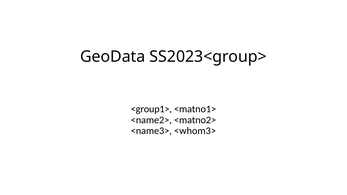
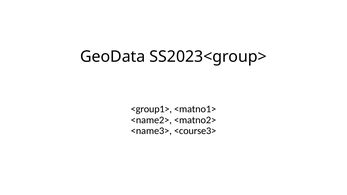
<whom3>: <whom3> -> <course3> (195, 131)
